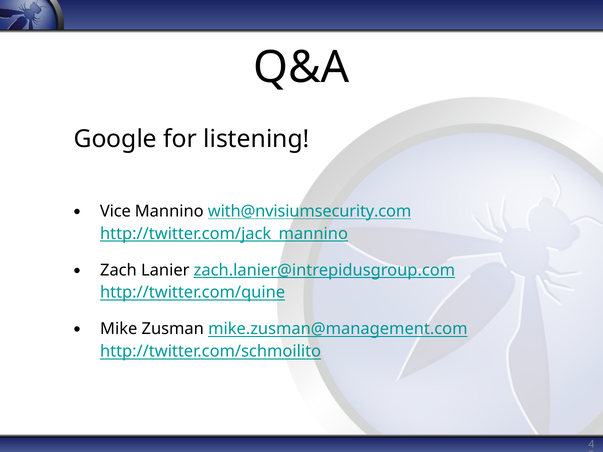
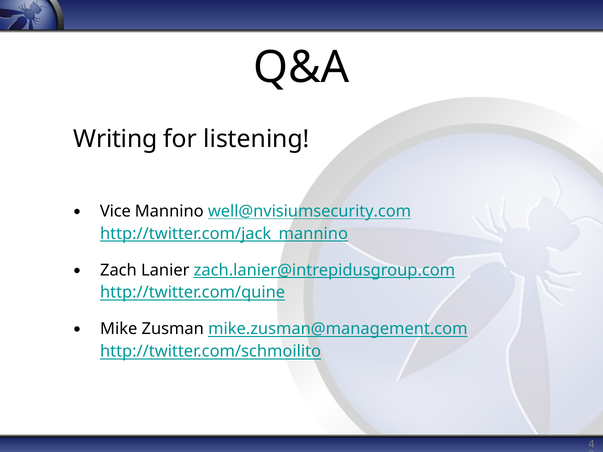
Google: Google -> Writing (115, 139)
with@nvisiumsecurity.com: with@nvisiumsecurity.com -> well@nvisiumsecurity.com (310, 211)
